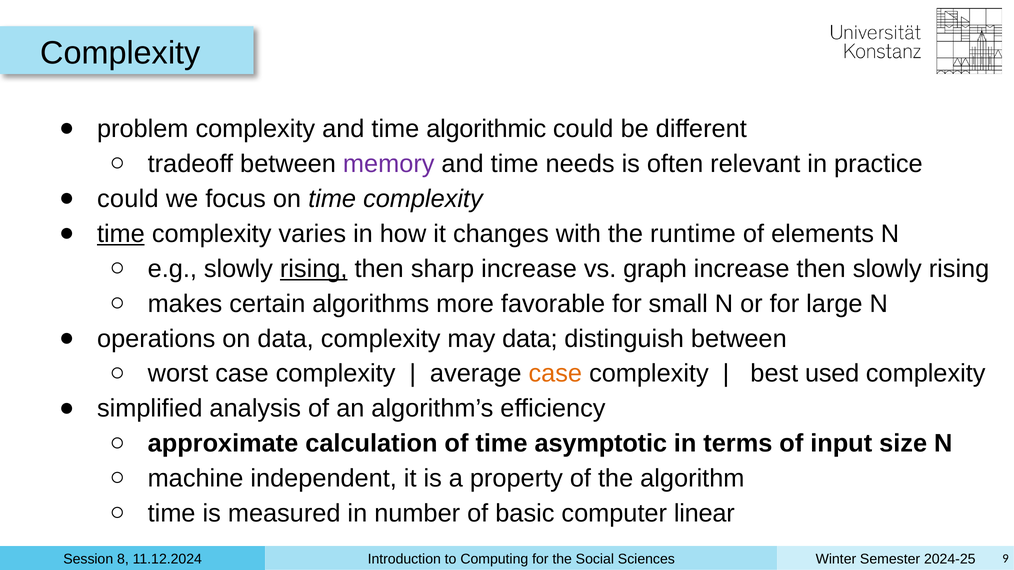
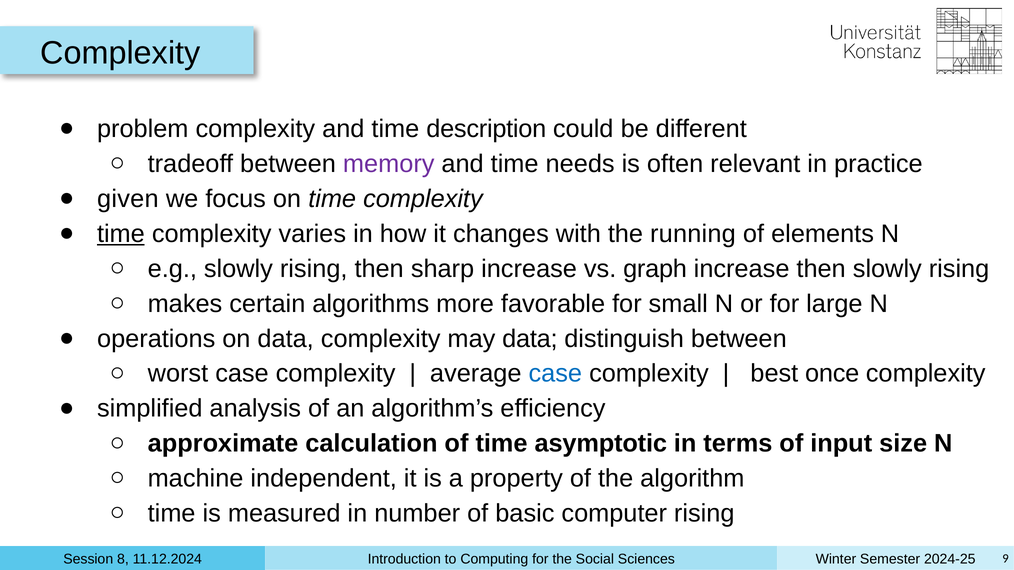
algorithmic: algorithmic -> description (486, 129)
could: could -> given (128, 199)
runtime: runtime -> running (693, 234)
rising underline: present -> none (314, 269)
case colour: orange -> blue (555, 374)
used: used -> once (832, 374)
computer linear: linear -> rising (704, 514)
